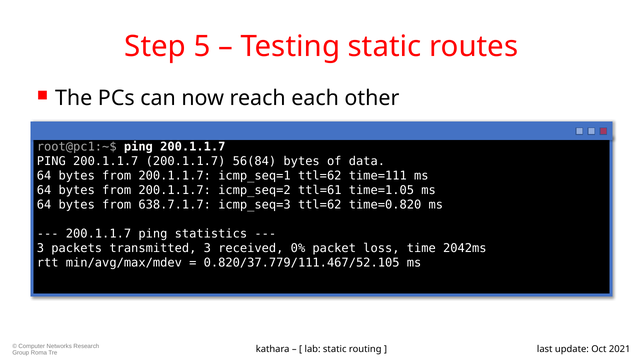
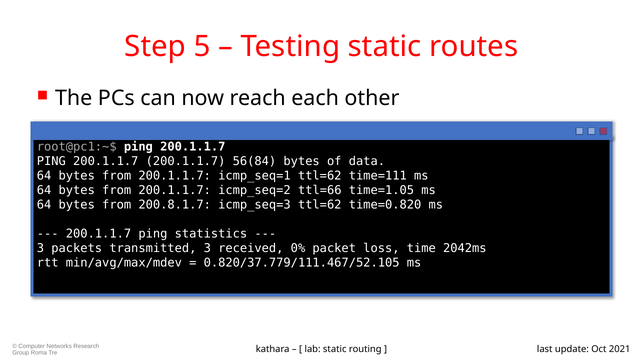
ttl=61: ttl=61 -> ttl=66 (320, 190)
638.7.1.7: 638.7.1.7 -> 200.8.1.7 (175, 205)
